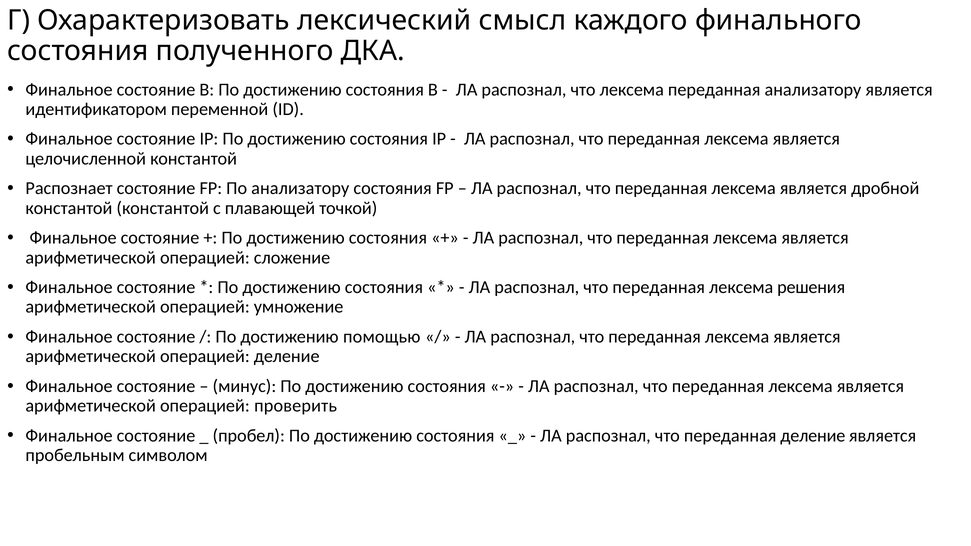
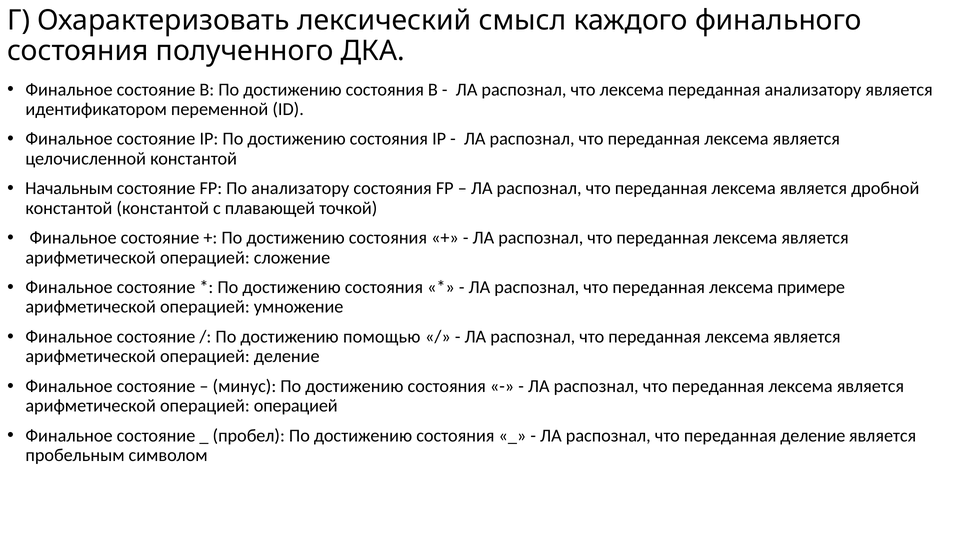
Распознает: Распознает -> Начальным (69, 188)
решения: решения -> примере (811, 287)
операцией проверить: проверить -> операцией (296, 406)
